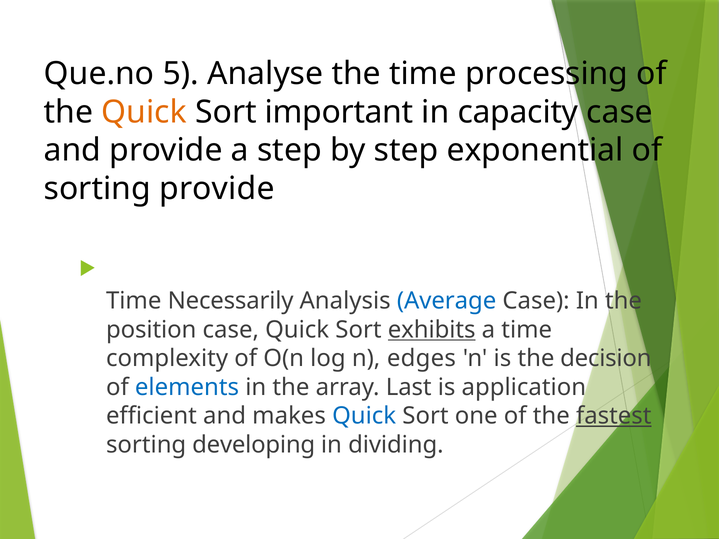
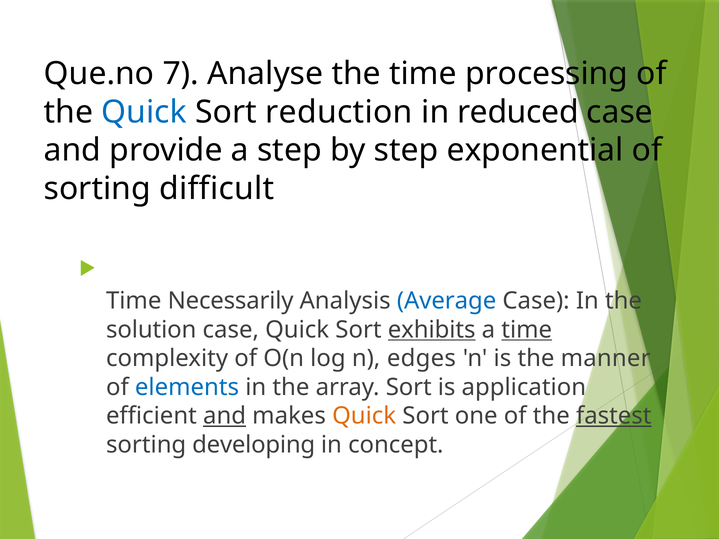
5: 5 -> 7 (181, 74)
Quick colour: orange -> blue (144, 112)
important: important -> reduction (339, 112)
capacity: capacity -> reduced (518, 112)
sorting provide: provide -> difficult (217, 189)
position: position -> solution (151, 330)
time underline: none -> present (527, 330)
decision: decision -> manner (606, 359)
array Last: Last -> Sort (409, 387)
and underline: none -> present (225, 416)
Quick colour: blue -> orange (364, 416)
dividing: dividing -> concept (396, 445)
